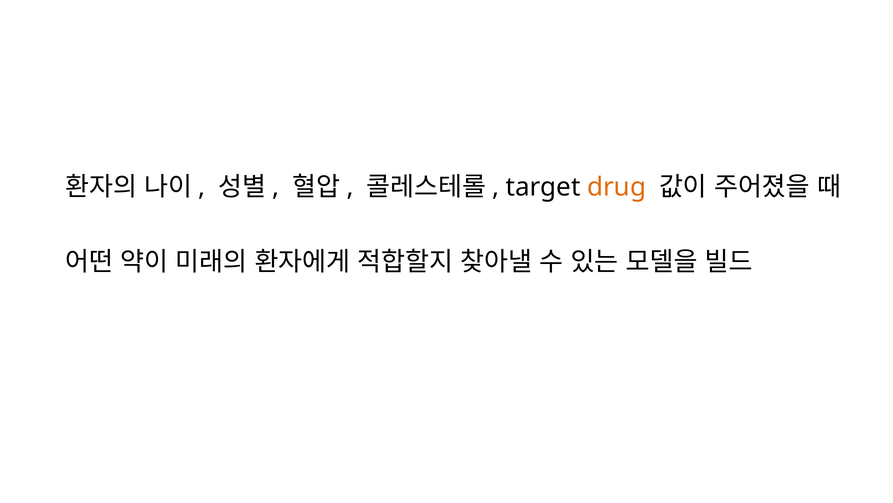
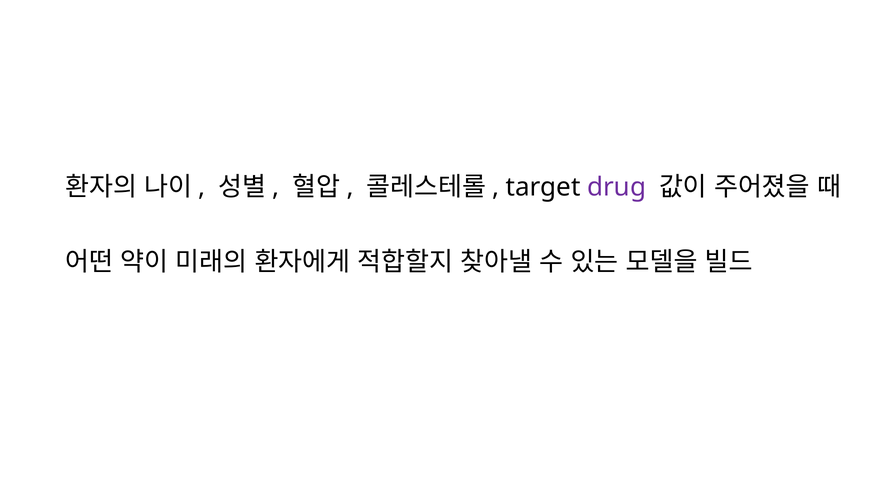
drug colour: orange -> purple (617, 187)
